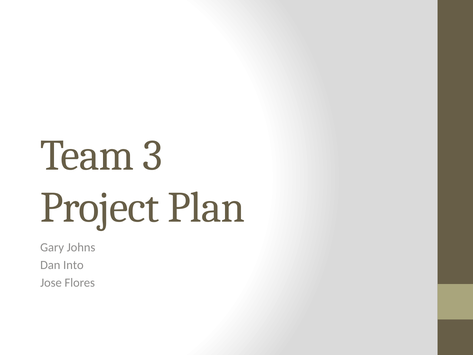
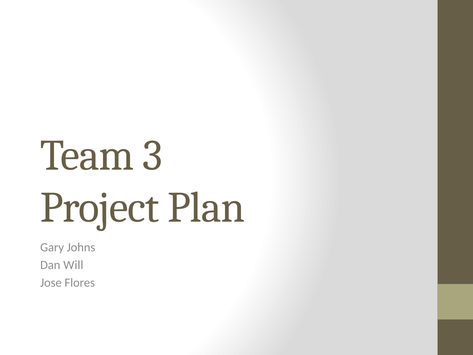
Into: Into -> Will (73, 265)
